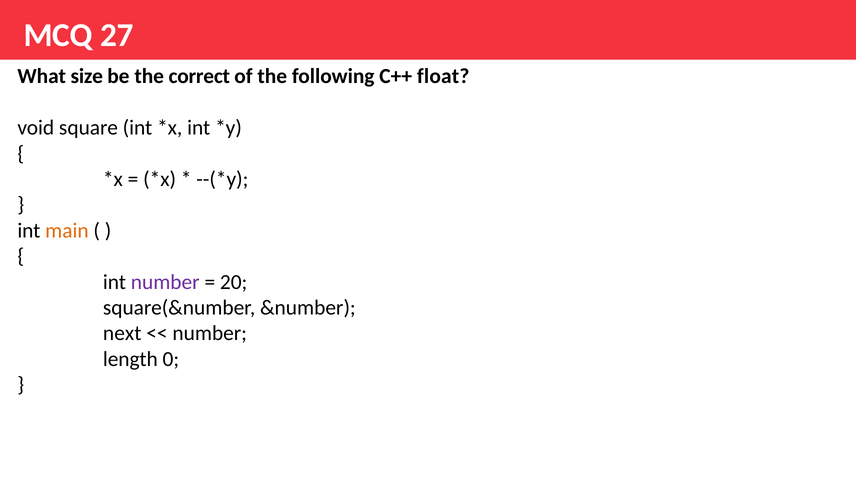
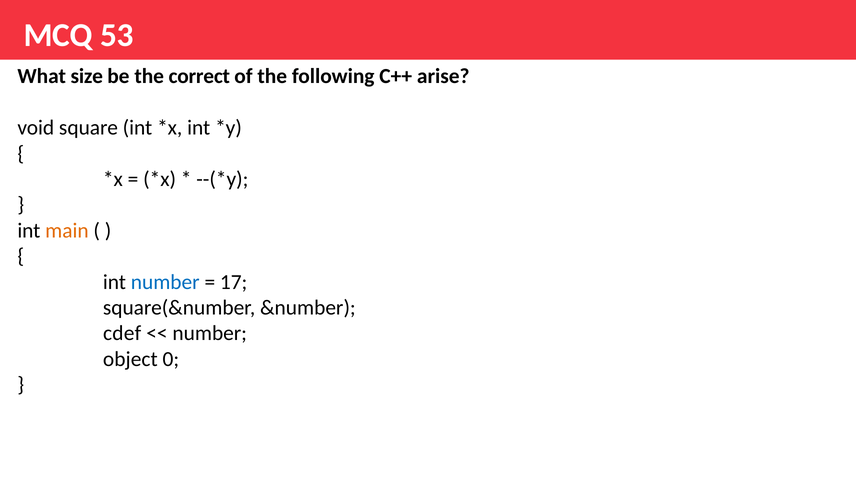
27: 27 -> 53 (117, 35)
float: float -> arise (443, 76)
number colour: purple -> blue (165, 282)
20: 20 -> 17 (234, 282)
next: next -> cdef (122, 333)
length: length -> object (130, 359)
